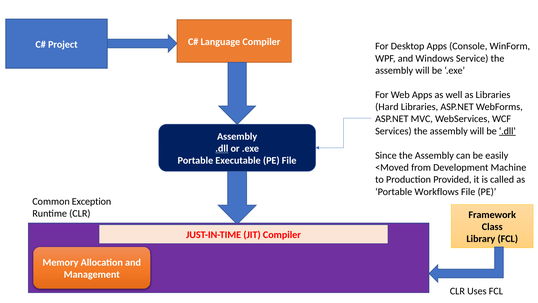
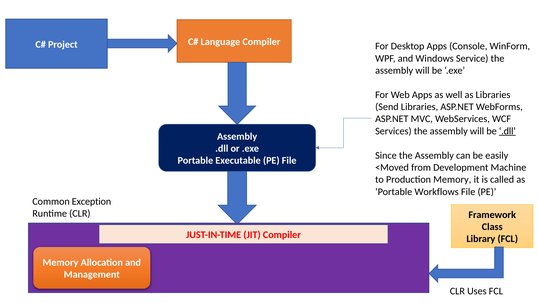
Hard: Hard -> Send (387, 107)
.dll underline: present -> none (222, 148)
Production Provided: Provided -> Memory (452, 179)
